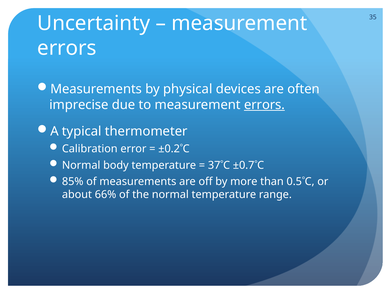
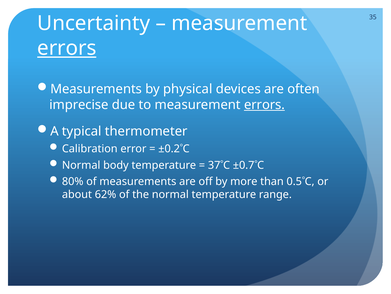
errors underline: none -> present (67, 48)
85%: 85% -> 80% (73, 181)
66%: 66% -> 62% (106, 194)
